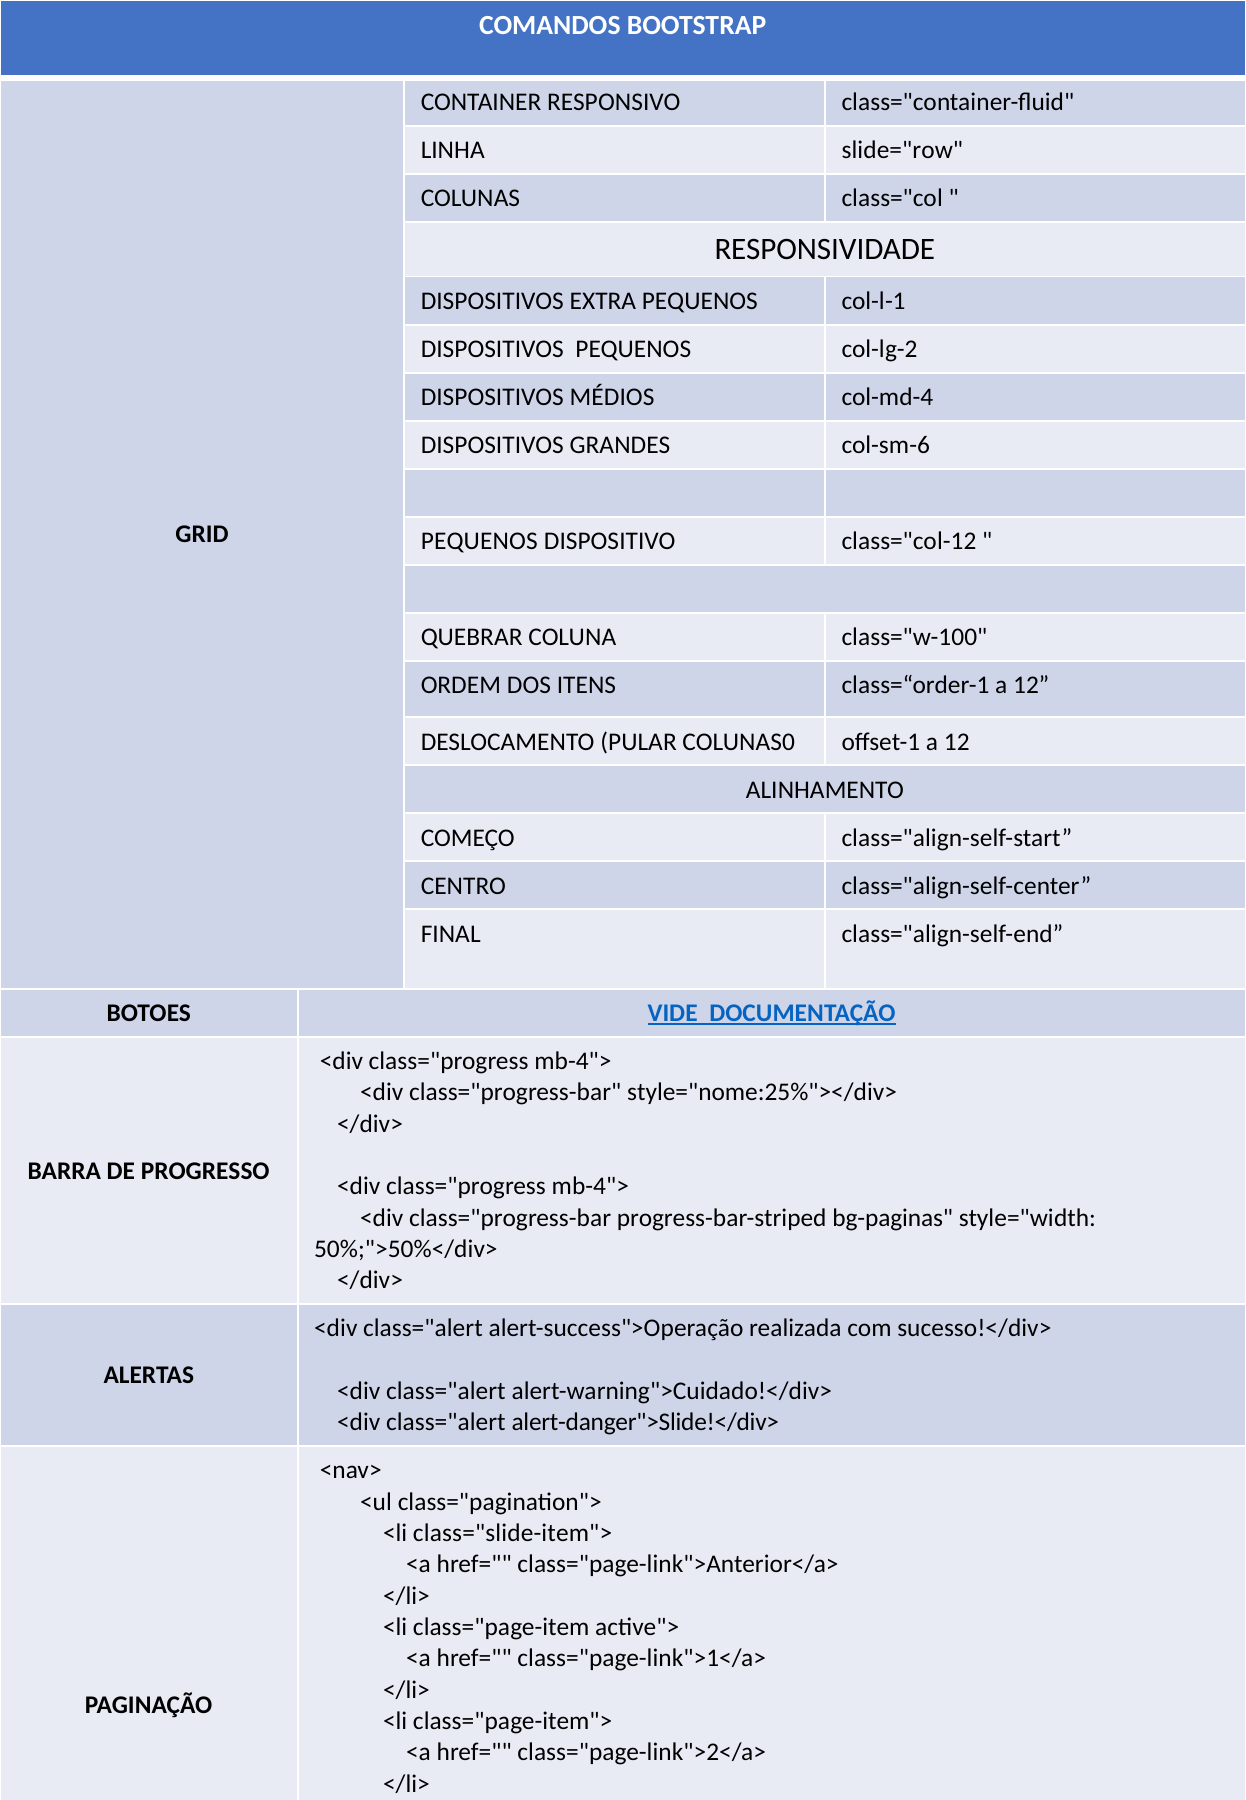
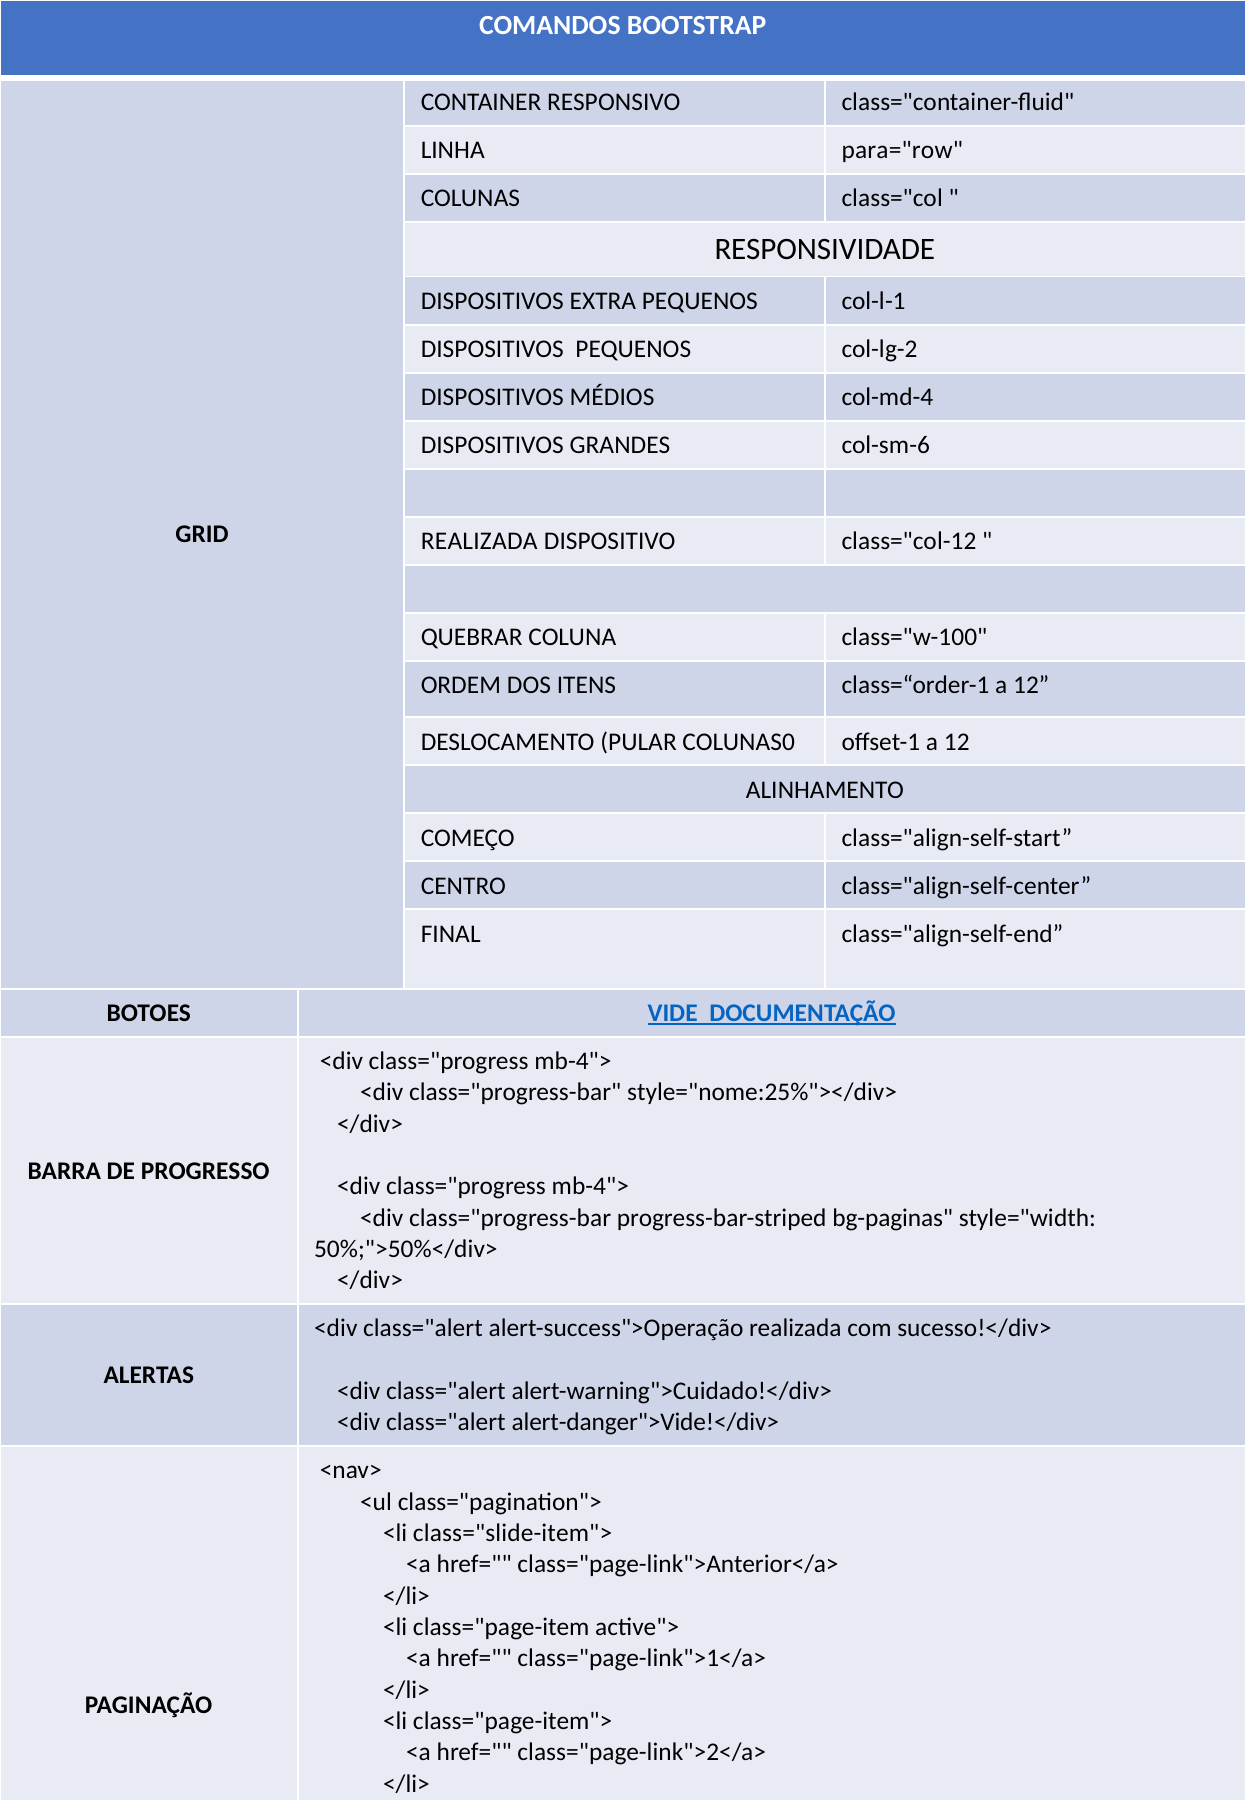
slide="row: slide="row -> para="row (902, 150)
PEQUENOS: PEQUENOS -> REALIZADA (479, 541)
alert-danger">Slide!</div>: alert-danger">Slide!</div> -> alert-danger">Vide!</div> (645, 1422)
